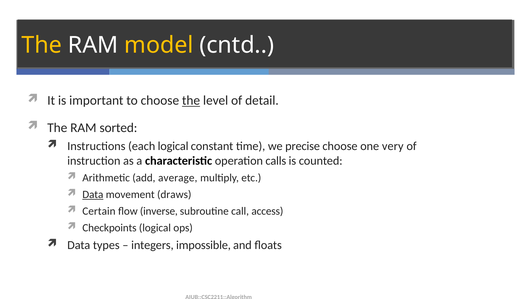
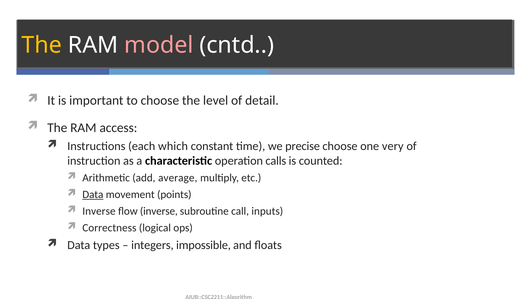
model colour: yellow -> pink (159, 45)
the underline: present -> none (191, 100)
sorted: sorted -> access (118, 127)
each logical: logical -> which (173, 146)
draws: draws -> points (174, 194)
Certain: Certain -> Inverse (99, 211)
access: access -> inputs (267, 211)
Checkpoints: Checkpoints -> Correctness (109, 228)
